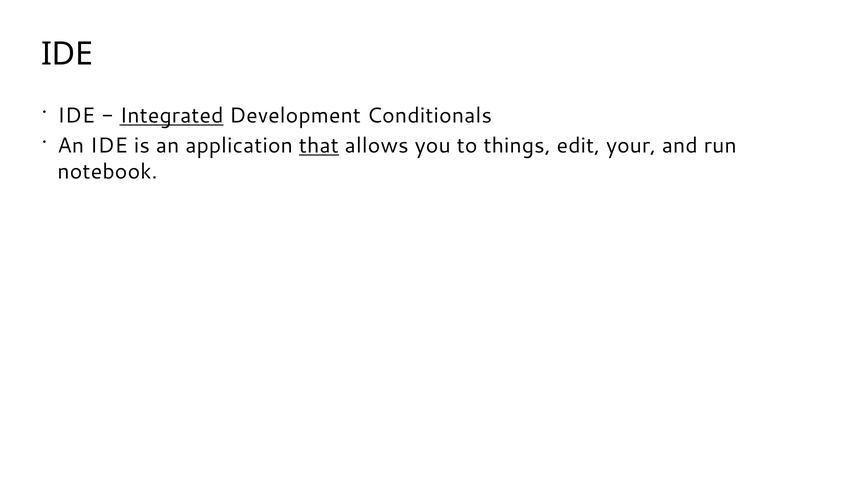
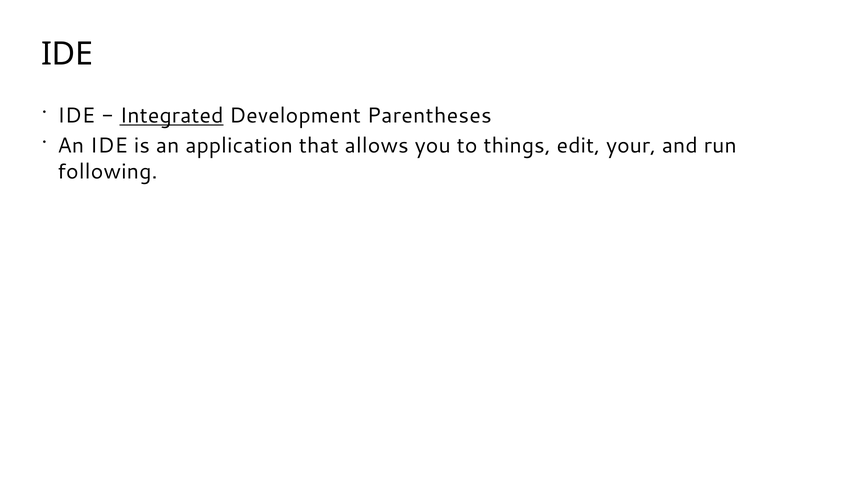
Conditionals: Conditionals -> Parentheses (429, 116)
that underline: present -> none (319, 146)
notebook: notebook -> following (107, 172)
